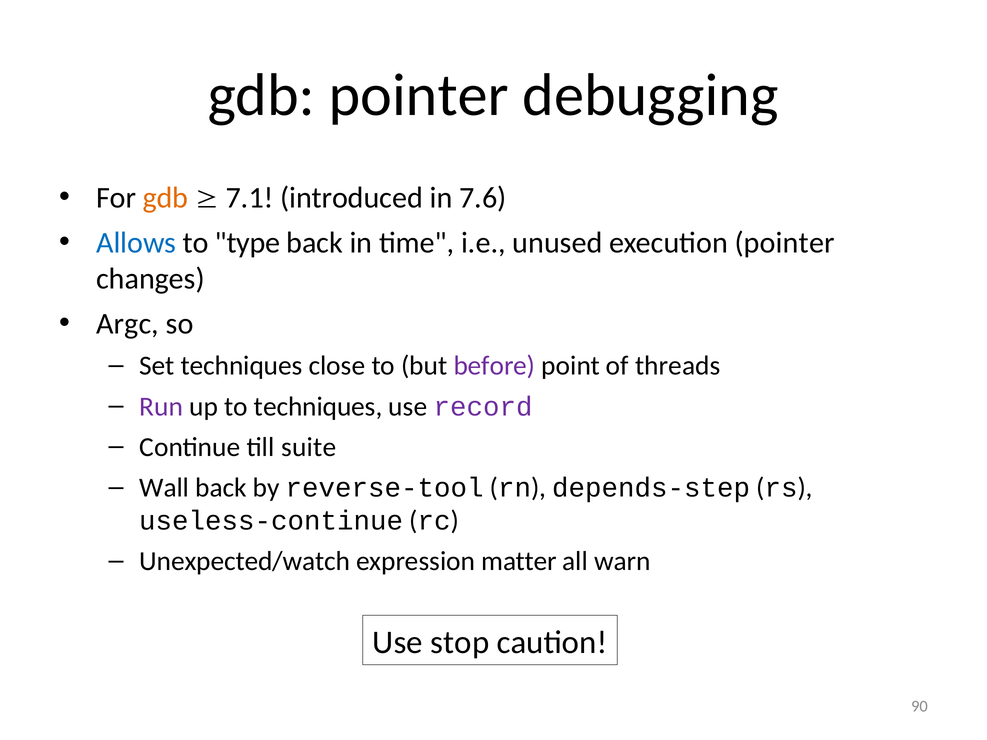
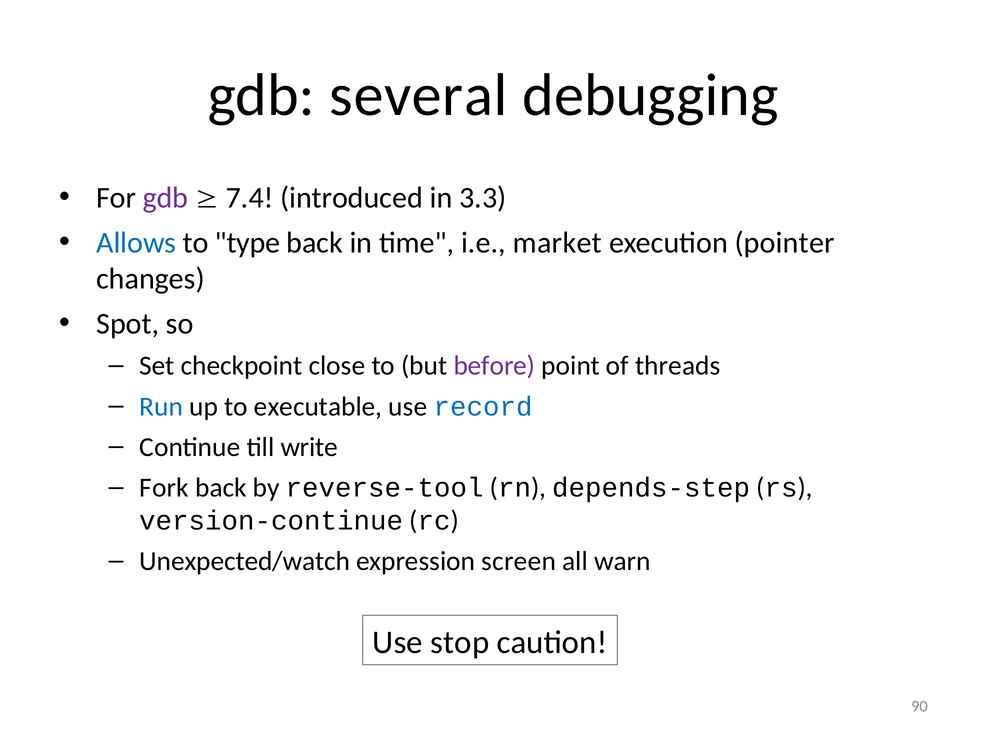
gdb pointer: pointer -> several (418, 96)
gdb colour: orange -> purple (166, 198)
7.1: 7.1 -> 7.4 (250, 198)
7.6: 7.6 -> 3.3 (483, 198)
unused: unused -> market (557, 243)
Argc: Argc -> Spot (128, 324)
Set techniques: techniques -> checkpoint (242, 366)
Run colour: purple -> blue (161, 407)
to techniques: techniques -> executable (318, 407)
record colour: purple -> blue (483, 407)
suite: suite -> write (309, 447)
Wall: Wall -> Fork (164, 488)
useless-continue: useless-continue -> version-continue (271, 521)
matter: matter -> screen (519, 561)
